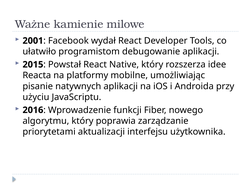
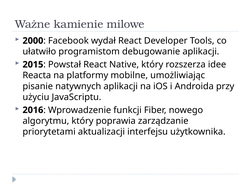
2001: 2001 -> 2000 (33, 41)
